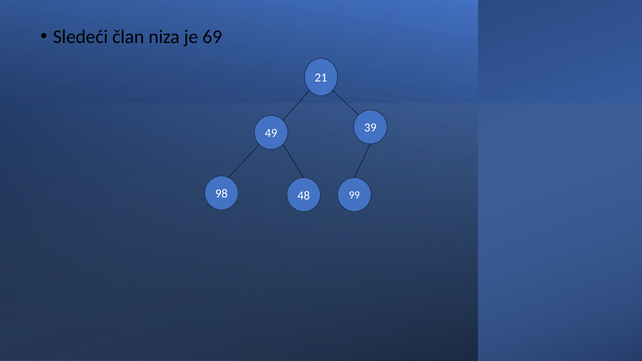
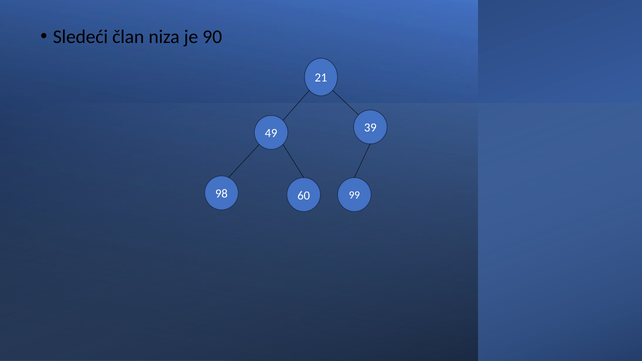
69: 69 -> 90 (212, 37)
48: 48 -> 60 (304, 196)
